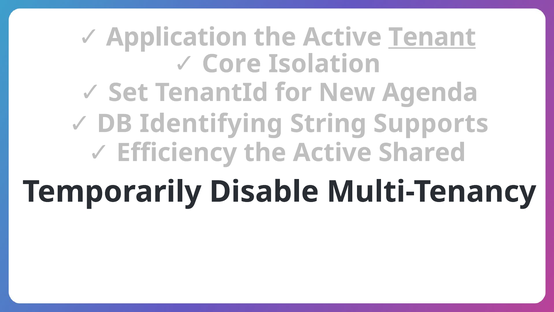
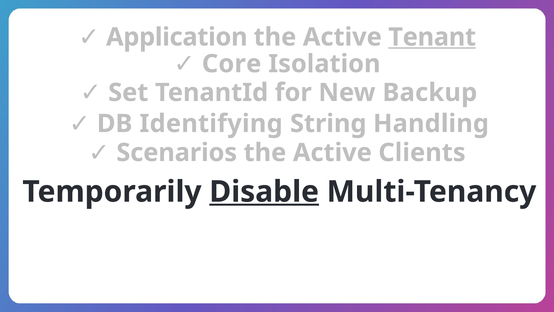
Agenda: Agenda -> Backup (430, 92)
Supports: Supports -> Handling (431, 124)
Efficiency: Efficiency -> Scenarios (177, 153)
Shared: Shared -> Clients (422, 153)
Disable underline: none -> present (264, 192)
